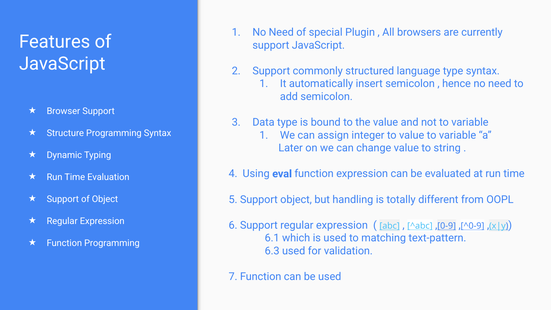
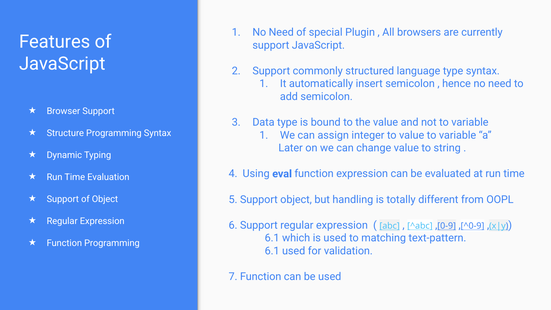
6.3: 6.3 -> 6.1 (272, 251)
